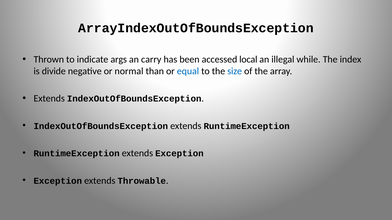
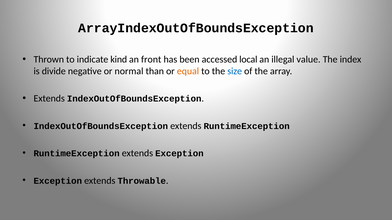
args: args -> kind (119, 59)
carry: carry -> front (151, 59)
while: while -> value (309, 59)
equal colour: blue -> orange (188, 71)
